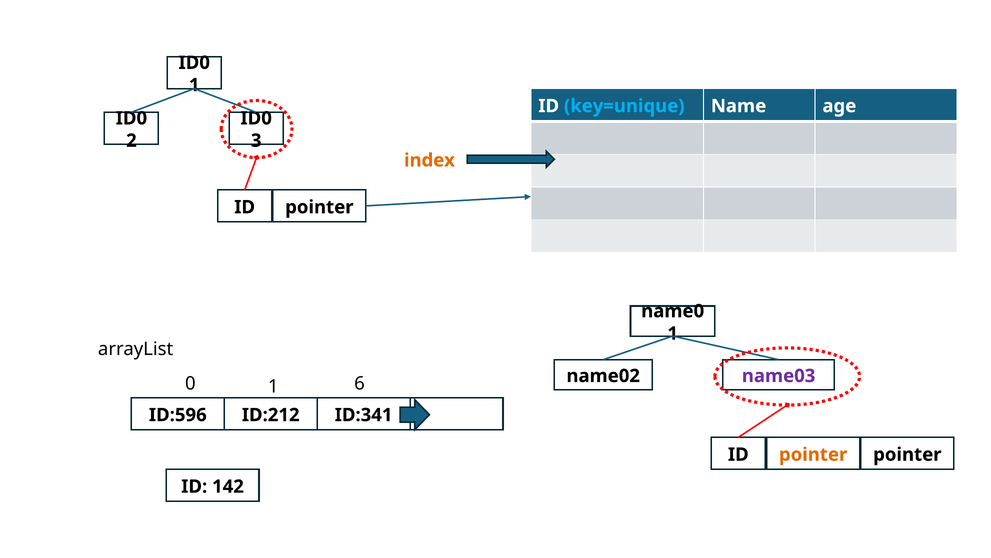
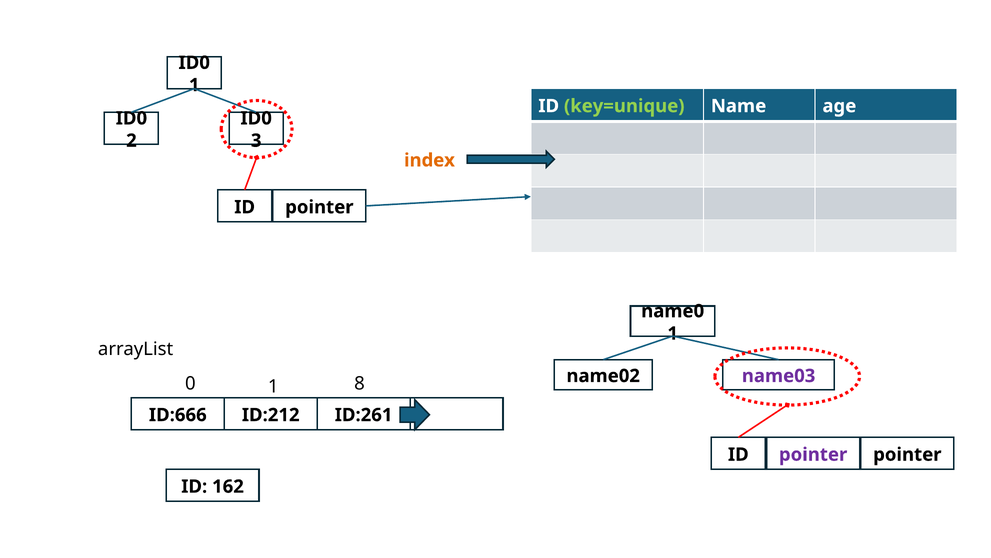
key=unique colour: light blue -> light green (624, 106)
6: 6 -> 8 (360, 383)
ID:596: ID:596 -> ID:666 (178, 415)
ID:341: ID:341 -> ID:261 (364, 415)
pointer colour: orange -> purple (813, 454)
142: 142 -> 162 (228, 486)
